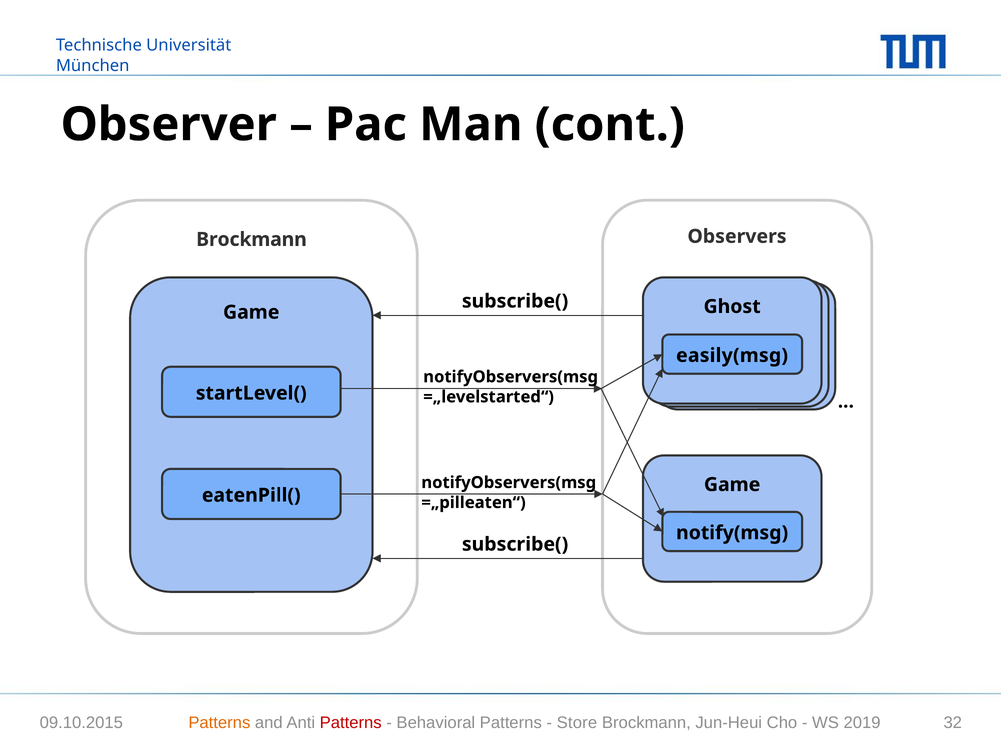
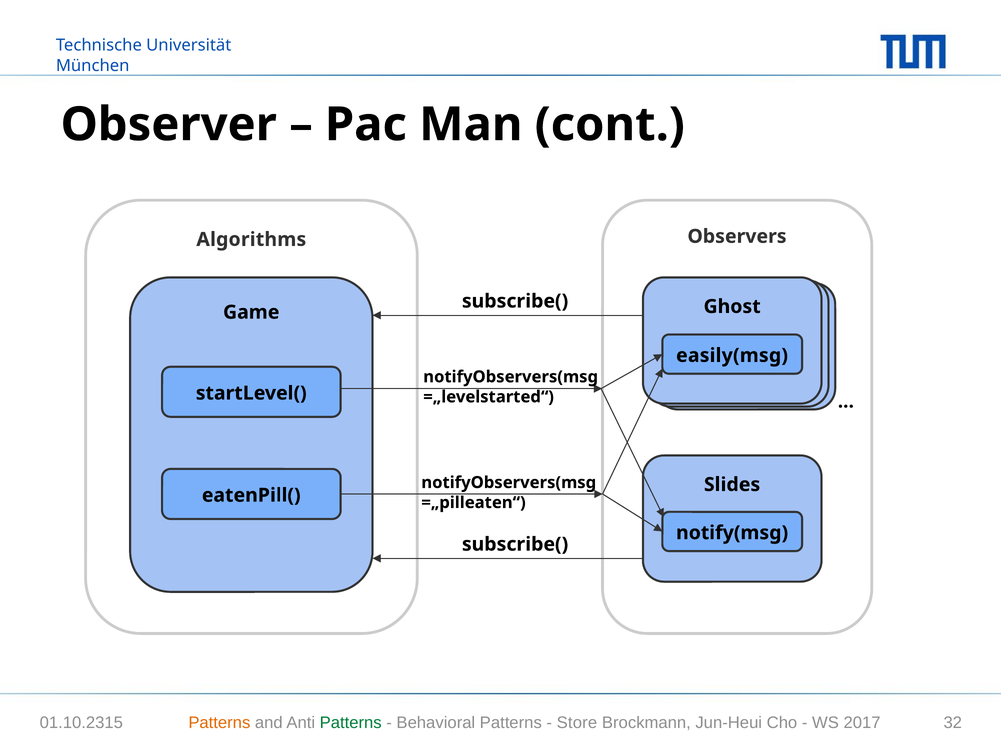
Brockmann: Brockmann -> Algorithms (251, 239)
Game: Game -> Slides (732, 484)
09.10.2015: 09.10.2015 -> 01.10.2315 (81, 723)
Patterns colour: red -> green (351, 723)
2019: 2019 -> 2017 (862, 723)
